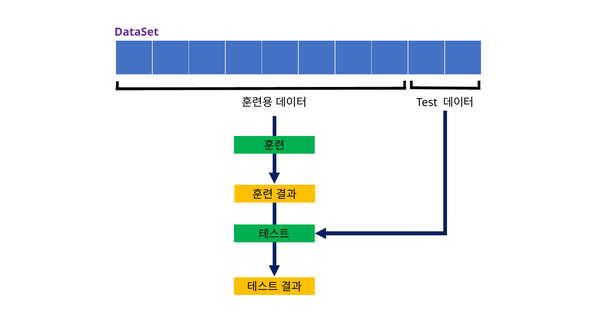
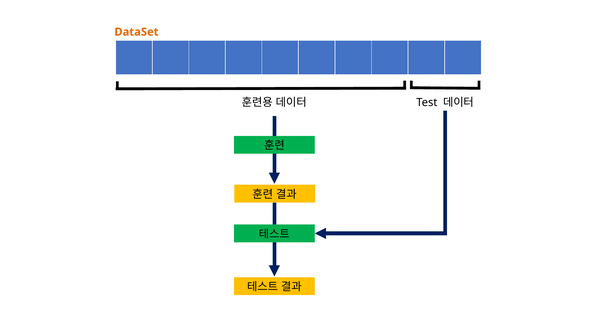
DataSet colour: purple -> orange (137, 32)
